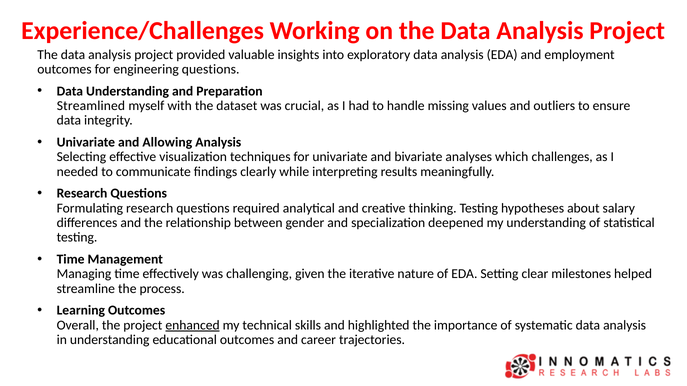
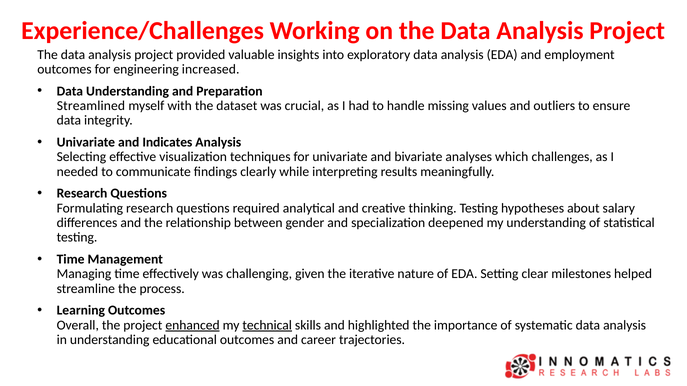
engineering questions: questions -> increased (211, 69)
Allowing: Allowing -> Indicates (167, 142)
technical underline: none -> present (267, 325)
